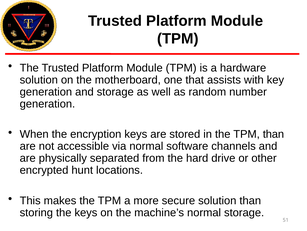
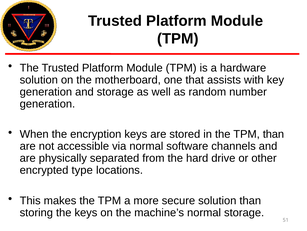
hunt: hunt -> type (82, 170)
